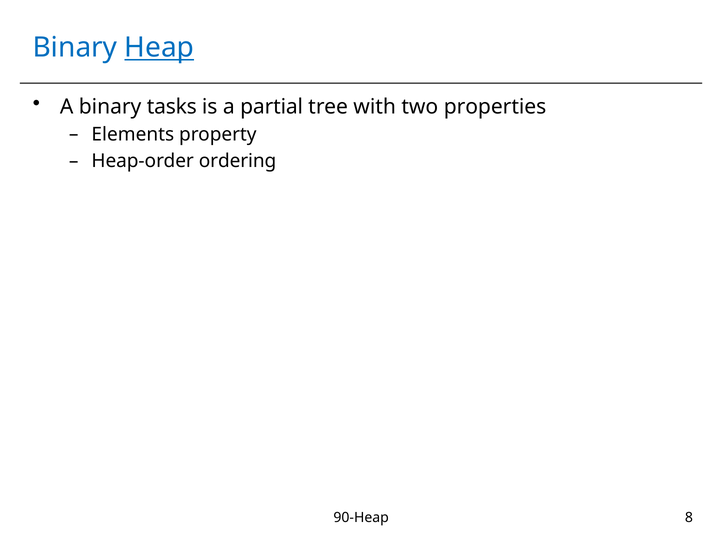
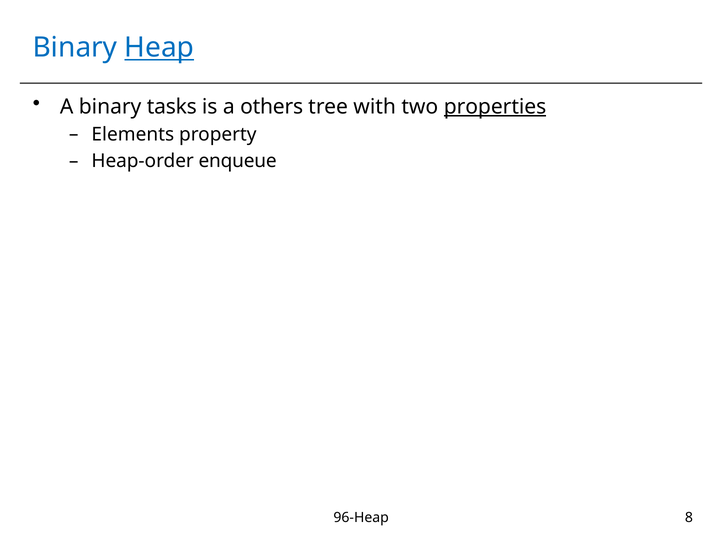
partial: partial -> others (272, 107)
properties underline: none -> present (495, 107)
ordering: ordering -> enqueue (238, 161)
90-Heap: 90-Heap -> 96-Heap (361, 517)
